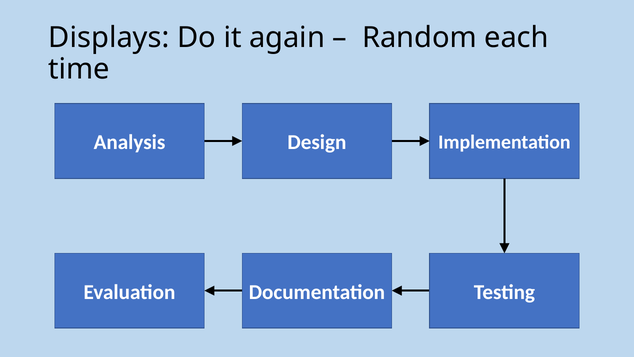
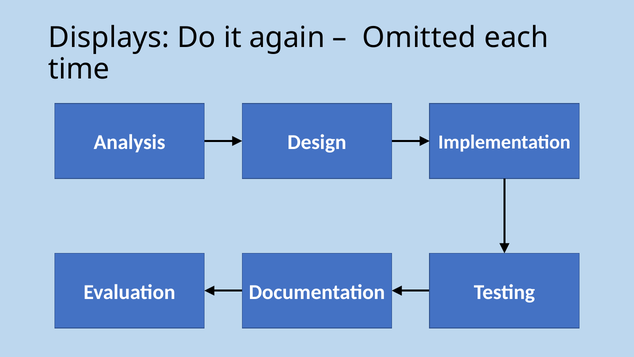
Random: Random -> Omitted (419, 38)
